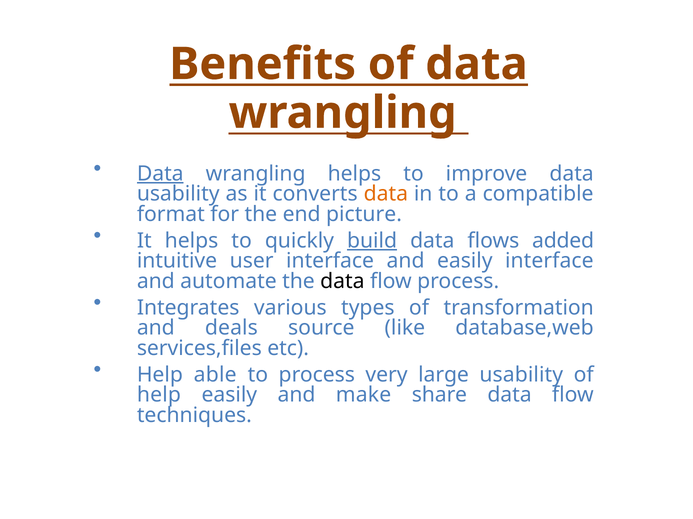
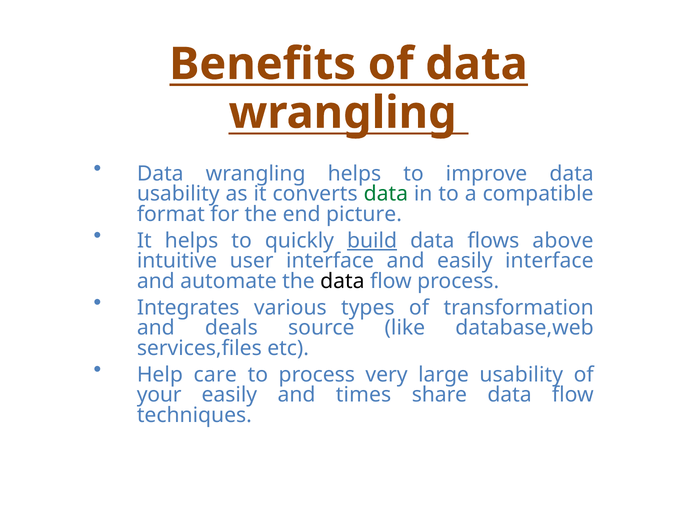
Data underline: present -> none (160, 174)
data colour: orange -> green (386, 194)
added: added -> above (563, 241)
able: able -> care (215, 375)
help: help -> your (159, 395)
make: make -> times (364, 395)
